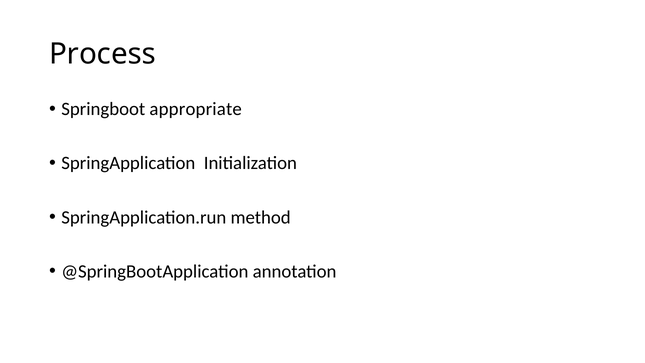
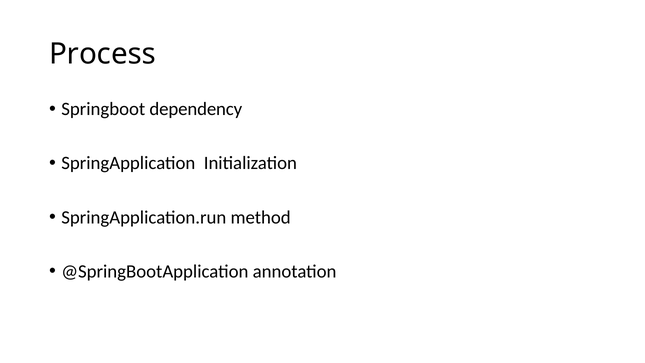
appropriate: appropriate -> dependency (196, 109)
